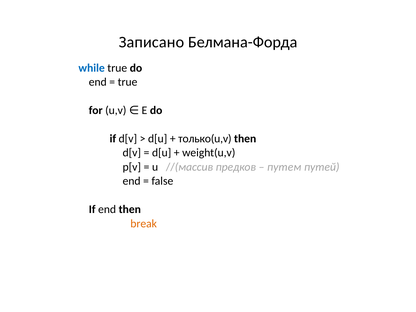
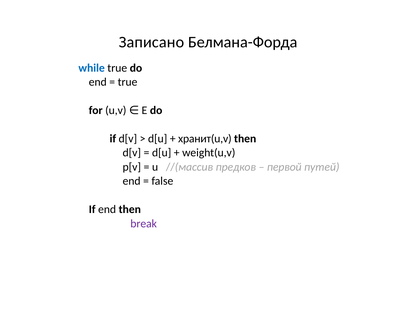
только(u,v: только(u,v -> хранит(u,v (205, 139)
путем: путем -> первой (284, 167)
break colour: orange -> purple (144, 224)
